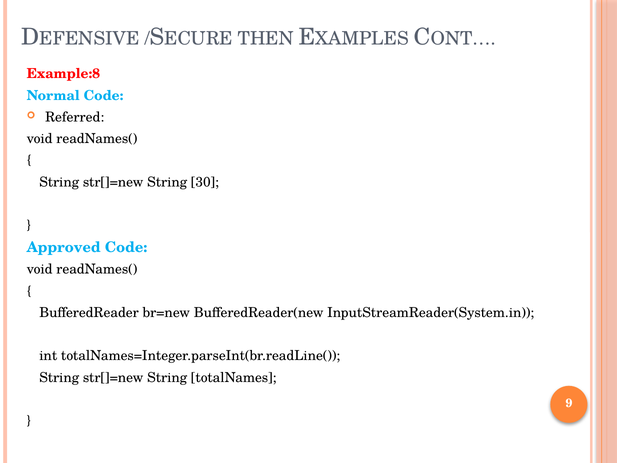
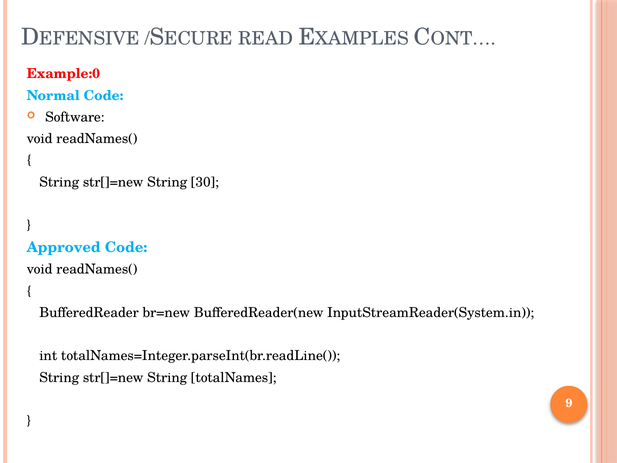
THEN: THEN -> READ (266, 39)
Example:8: Example:8 -> Example:0 (63, 74)
Referred: Referred -> Software (75, 117)
